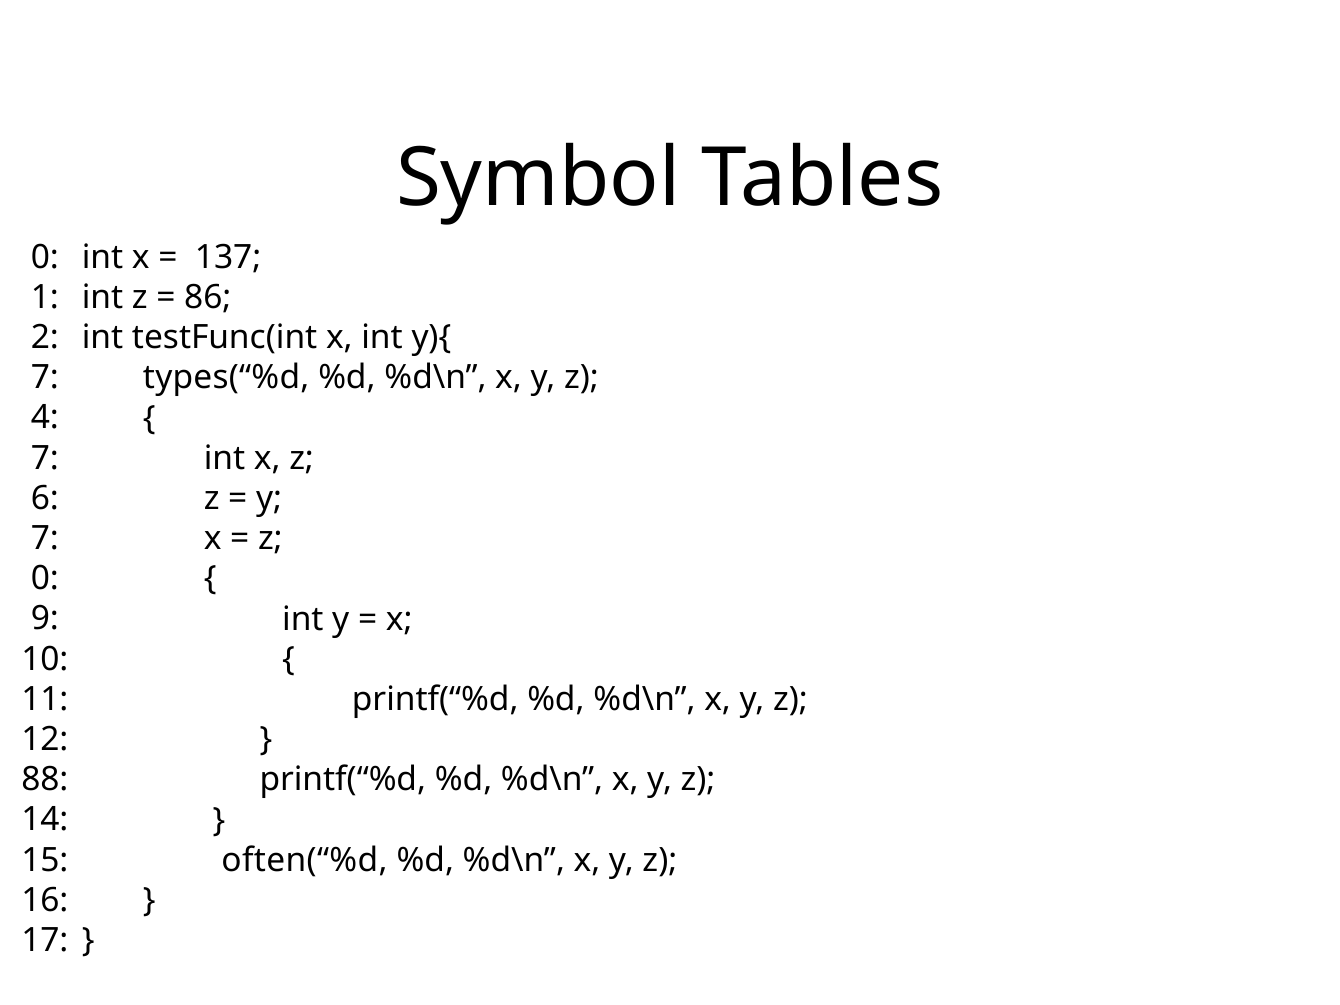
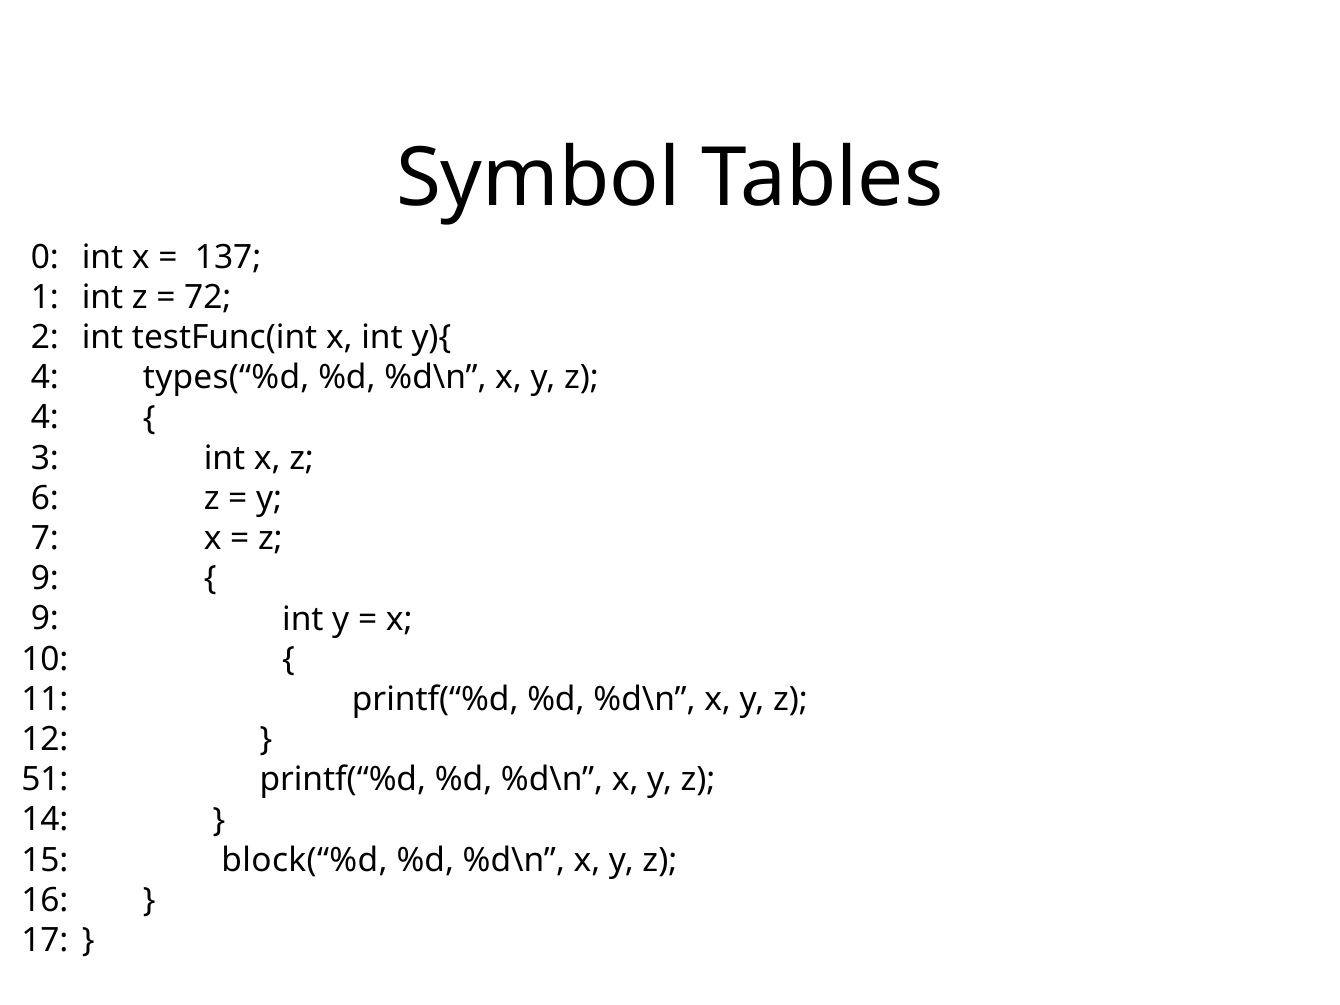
86: 86 -> 72 (208, 297)
7: 7 -> 4 (45, 378)
7: 7 -> 3 (45, 458)
0: 0 -> 9 (45, 579)
88: 88 -> 51 (45, 780)
often(“%d: often(“%d -> block(“%d (304, 860)
